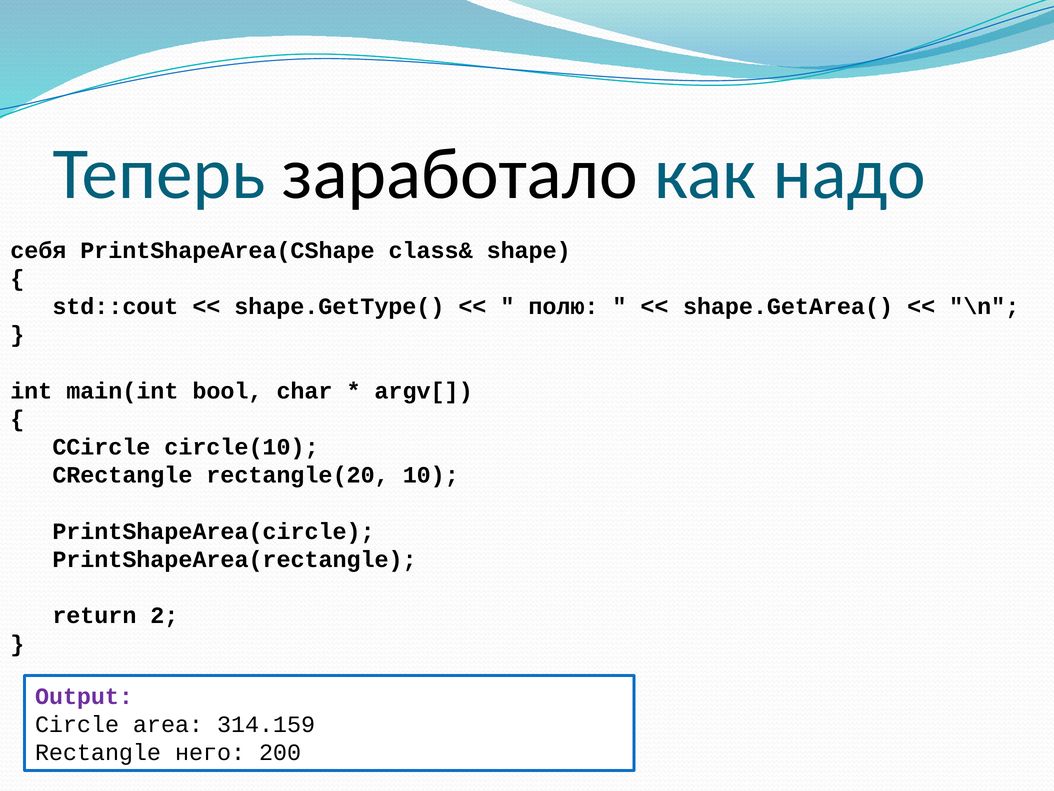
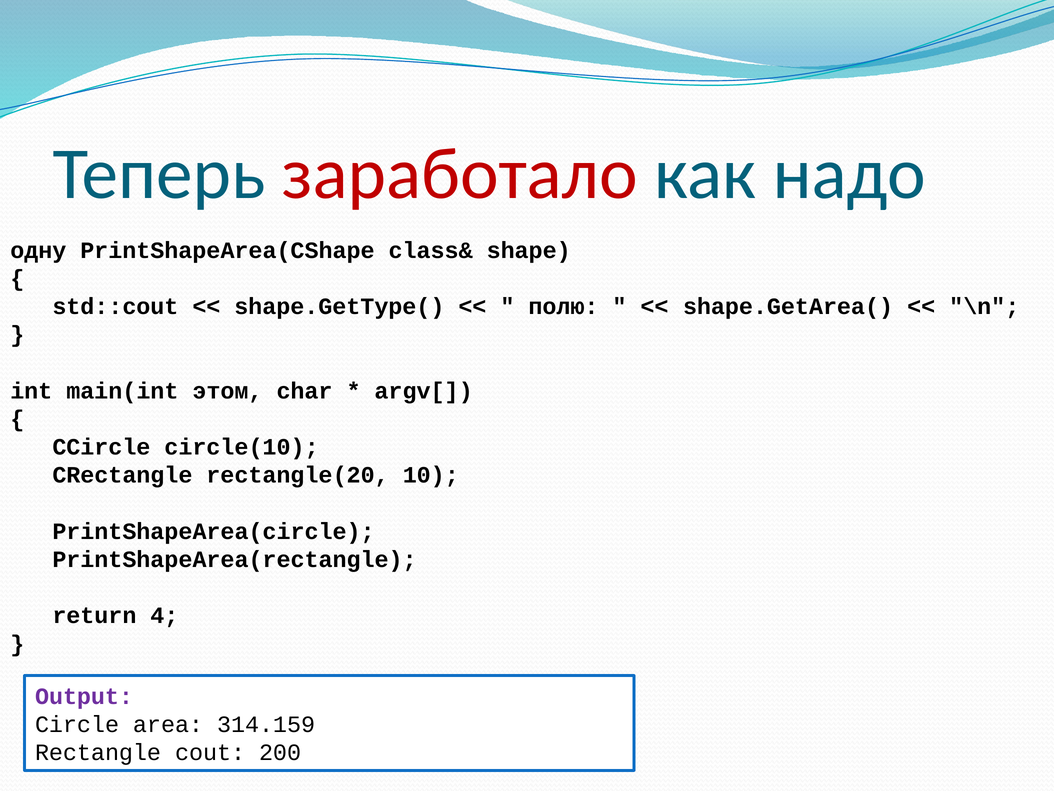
заработало colour: black -> red (460, 174)
себя: себя -> одну (38, 250)
bool: bool -> этом (227, 391)
2: 2 -> 4 (164, 615)
него: него -> cout (210, 752)
